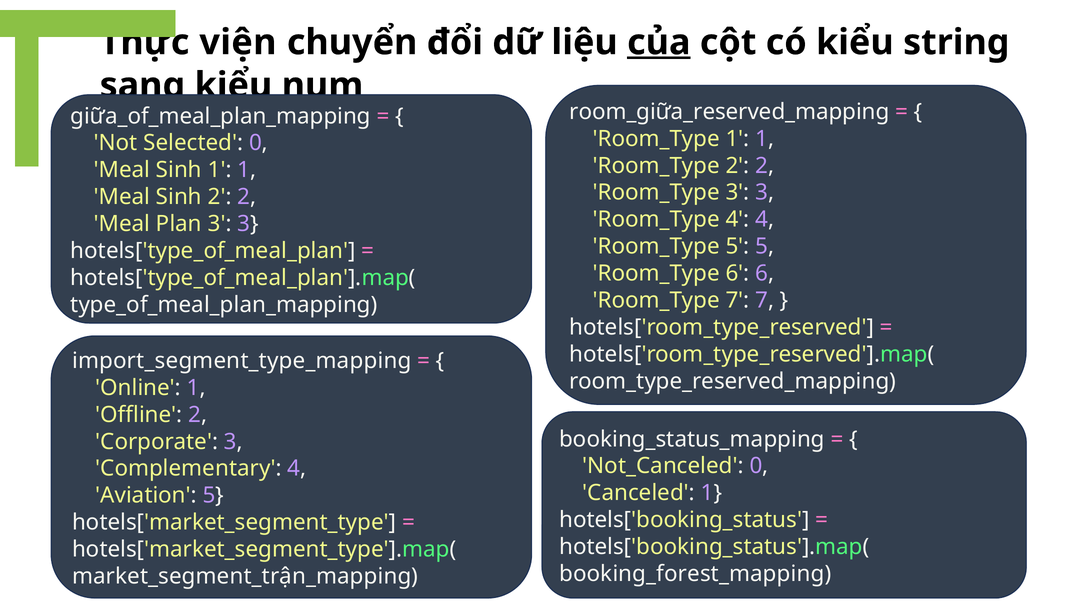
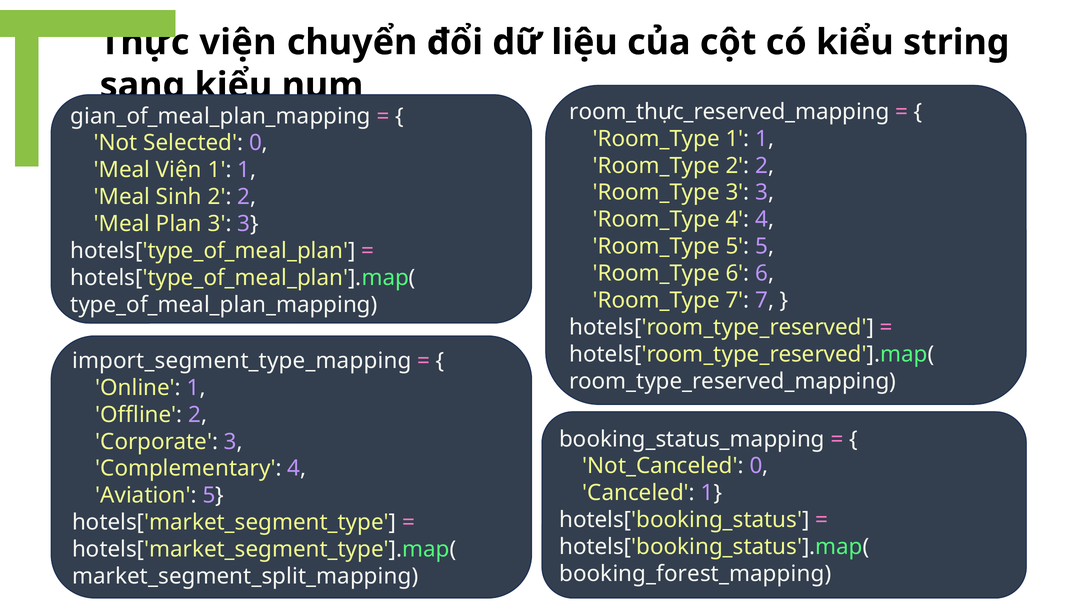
của underline: present -> none (659, 42)
room_giữa_reserved_mapping: room_giữa_reserved_mapping -> room_thực_reserved_mapping (729, 112)
giữa_of_meal_plan_mapping: giữa_of_meal_plan_mapping -> gian_of_meal_plan_mapping (221, 116)
Sinh: Sinh -> Viện (179, 170)
market_segment_trận_mapping: market_segment_trận_mapping -> market_segment_split_mapping (245, 576)
